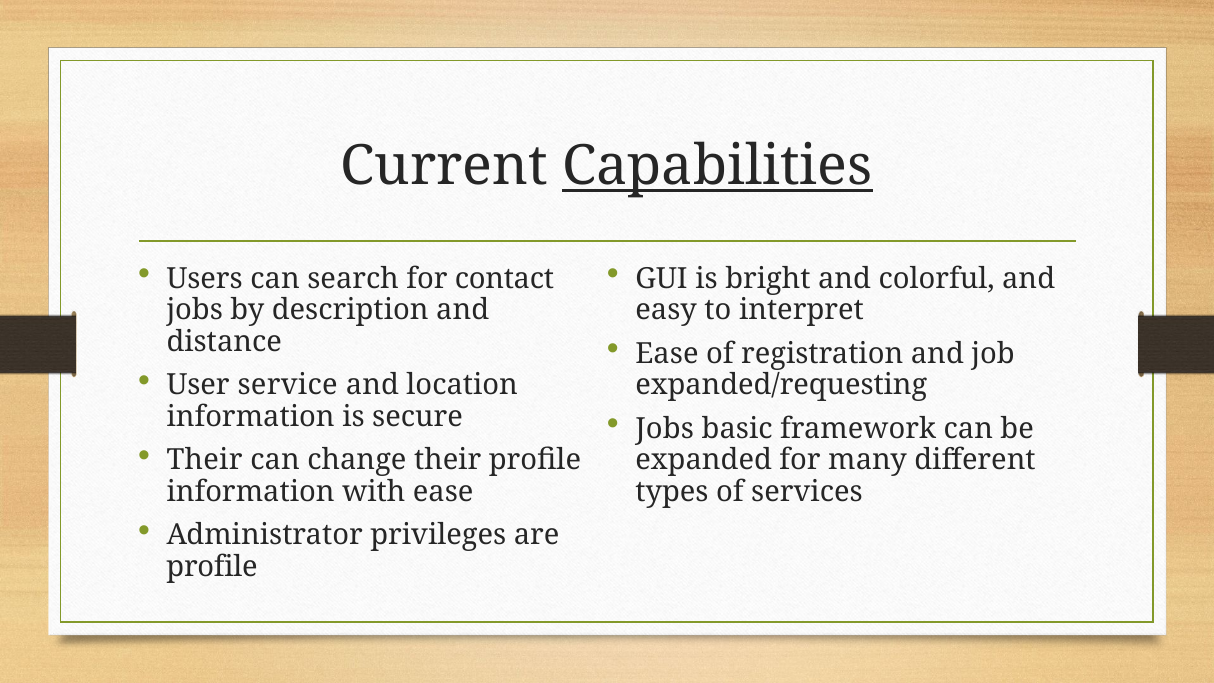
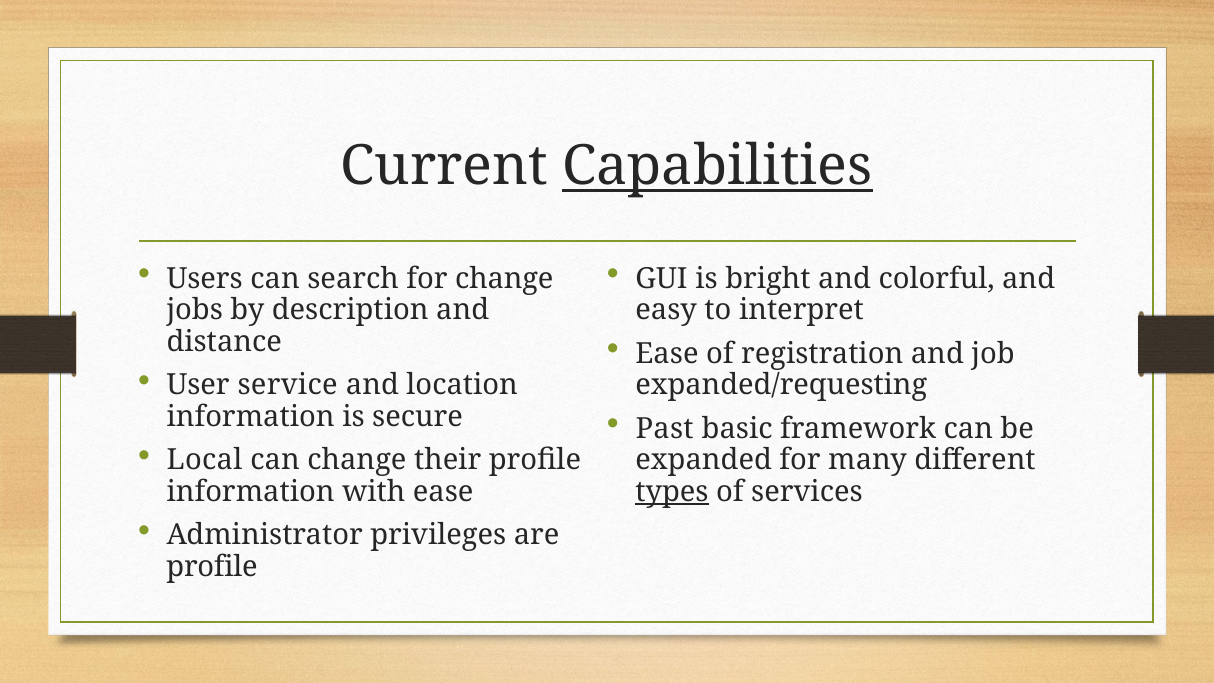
for contact: contact -> change (504, 279)
Jobs: Jobs -> Past (665, 429)
Their: Their -> Local (205, 460)
types underline: none -> present (672, 492)
